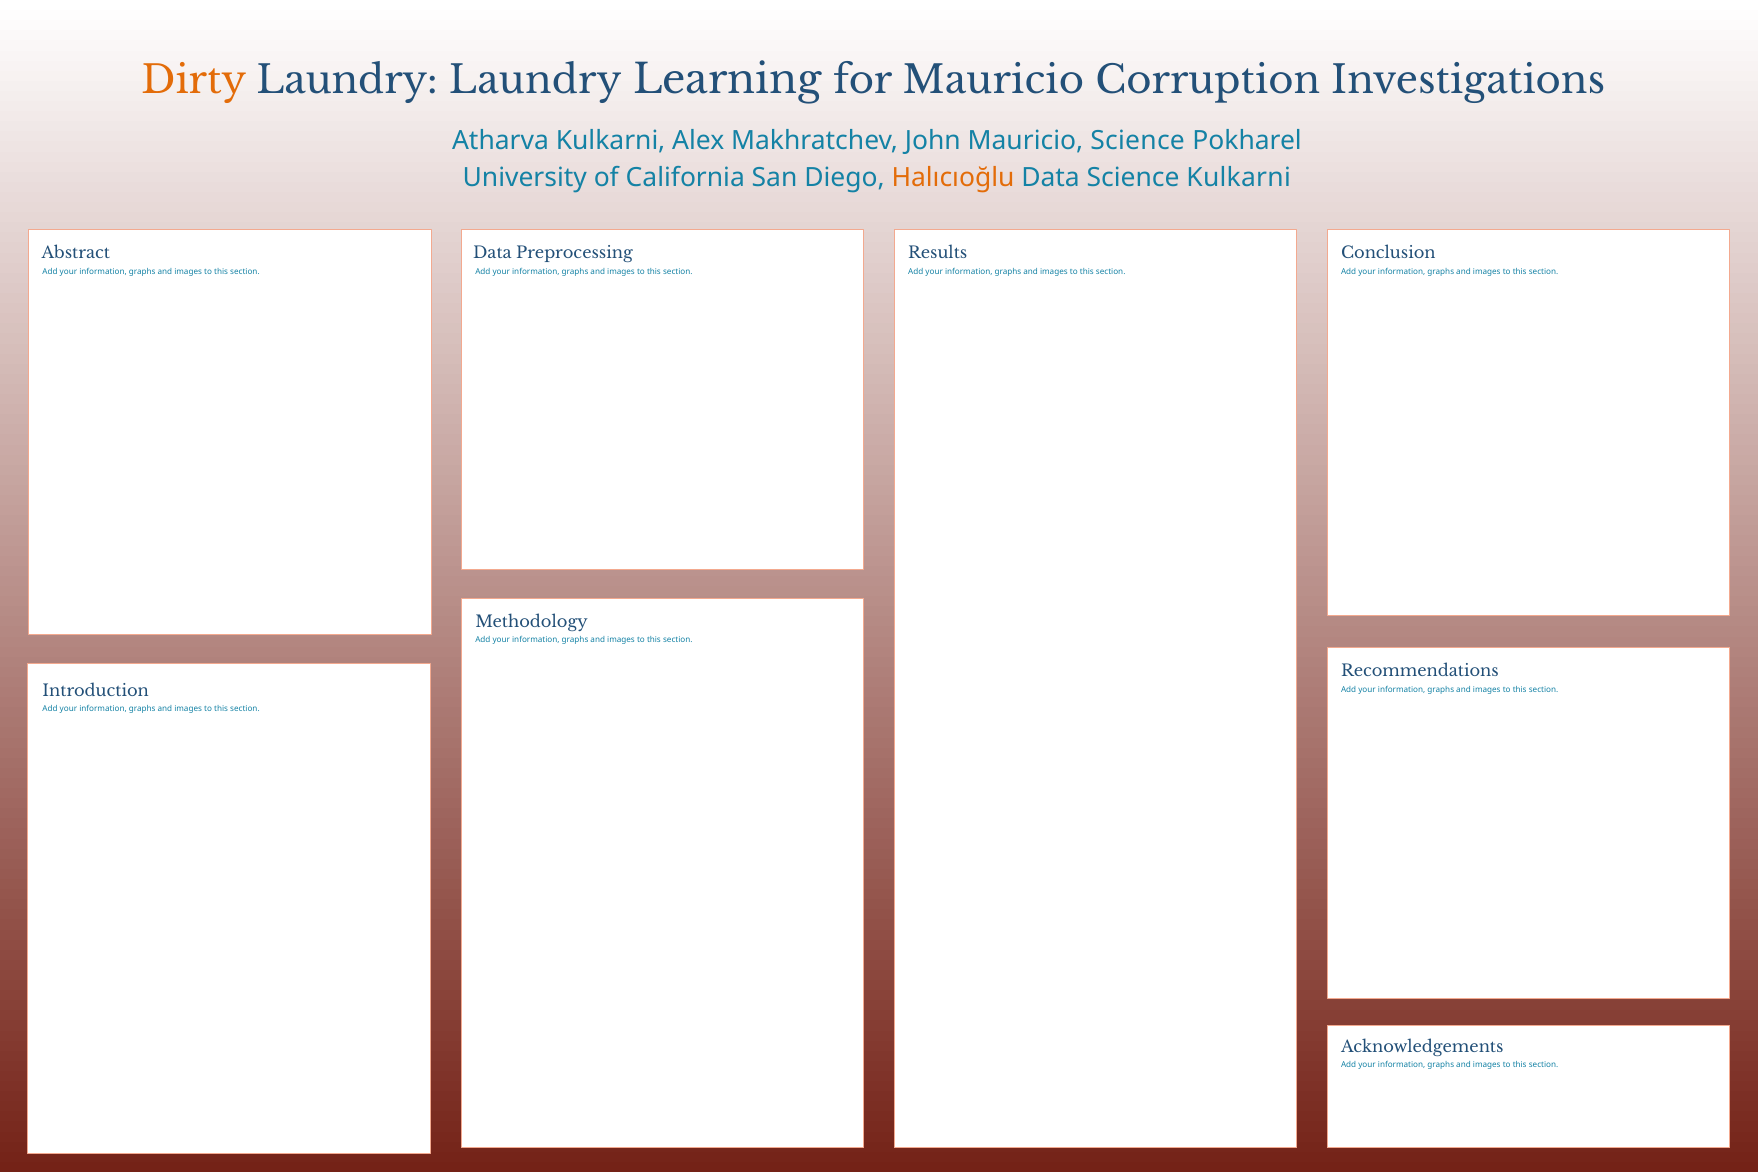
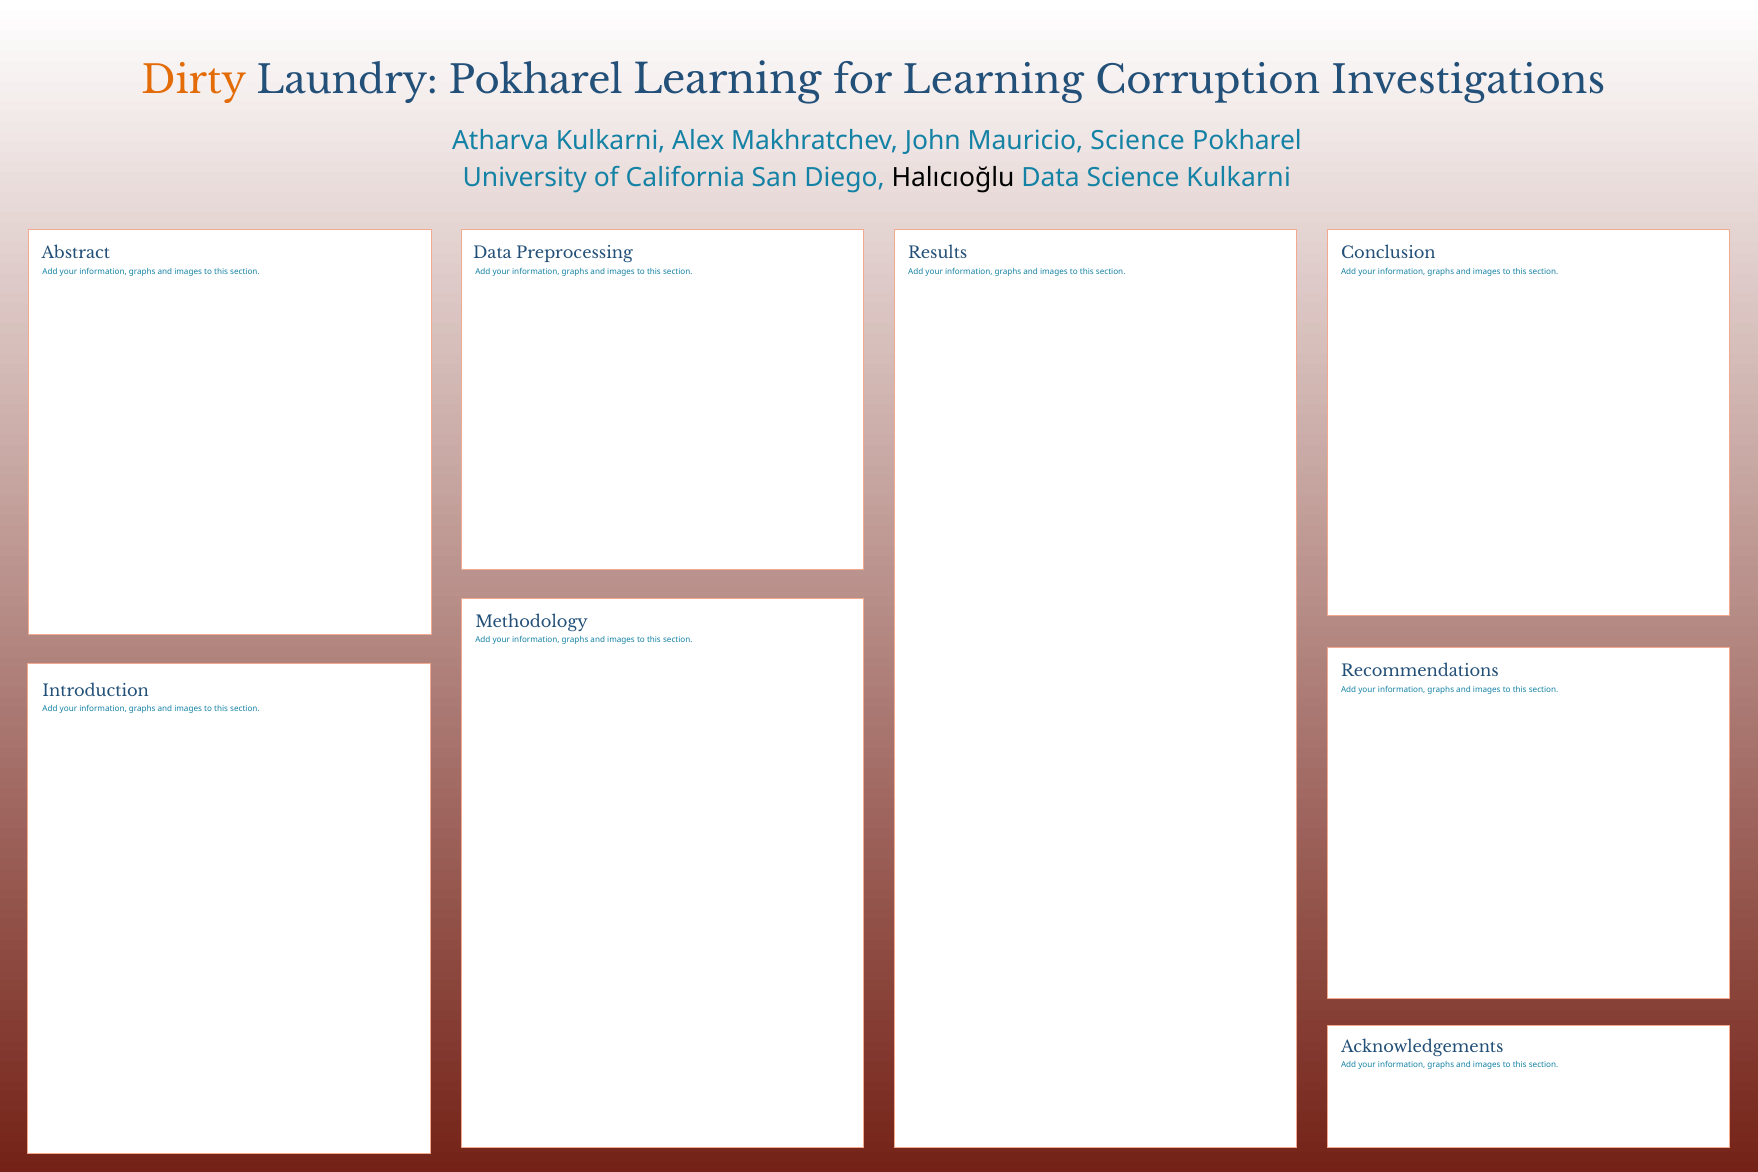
Laundry Laundry: Laundry -> Pokharel (536, 81)
for Mauricio: Mauricio -> Learning (993, 81)
Halıcıoğlu colour: orange -> black (953, 178)
